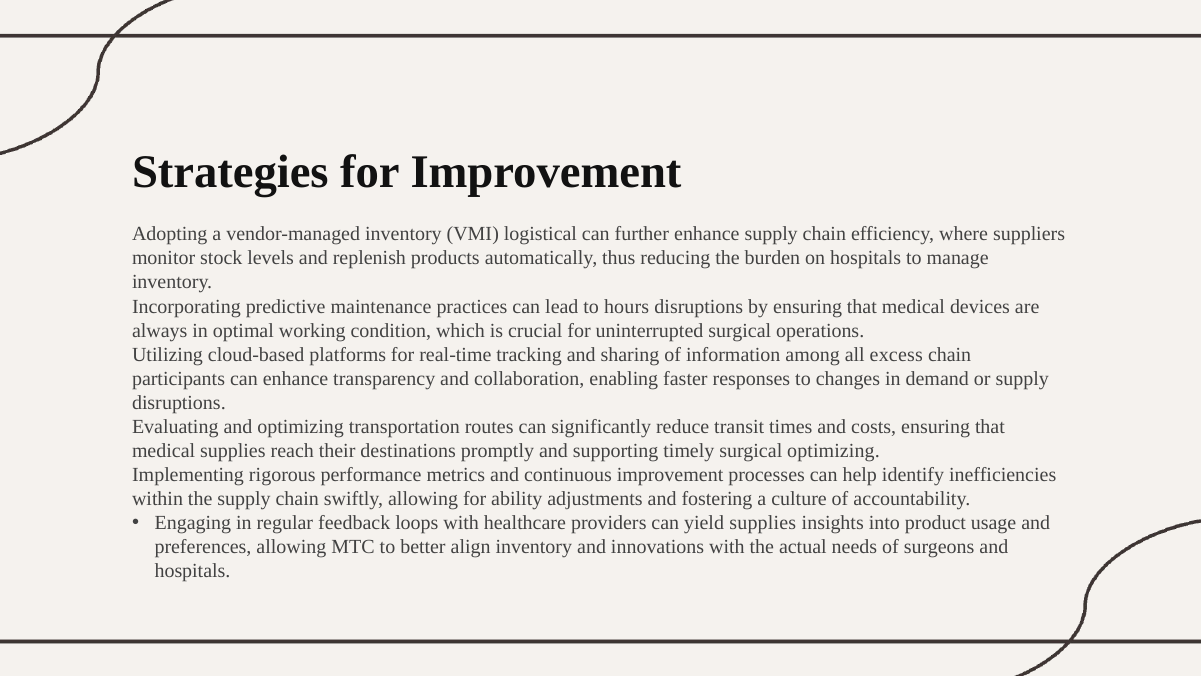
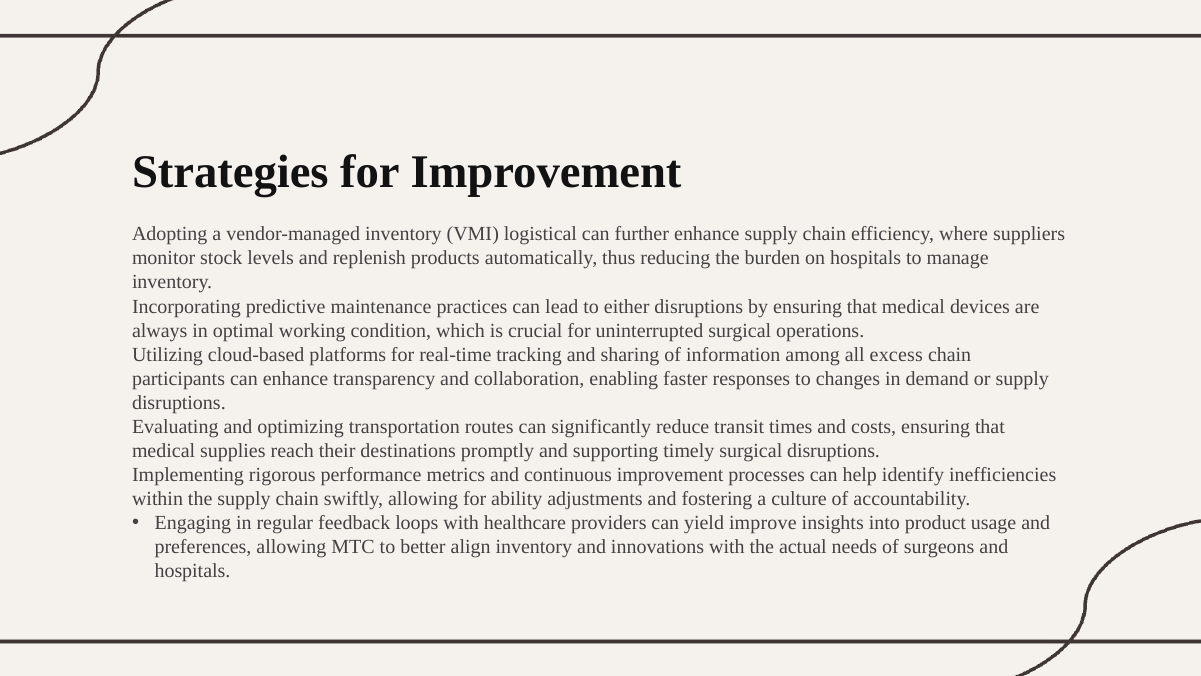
hours: hours -> either (627, 306)
surgical optimizing: optimizing -> disruptions (834, 450)
yield supplies: supplies -> improve (763, 522)
